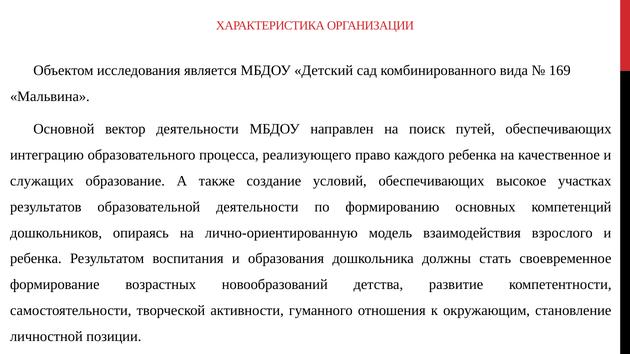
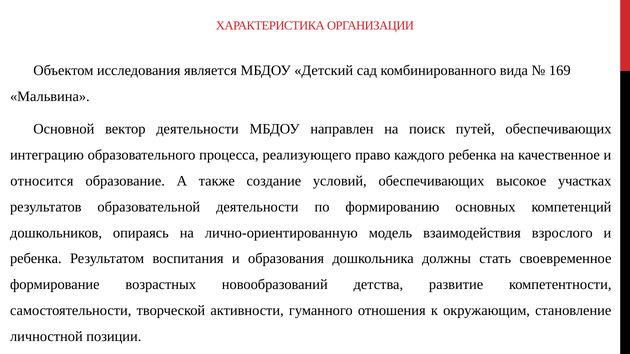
служащих: служащих -> относится (42, 181)
